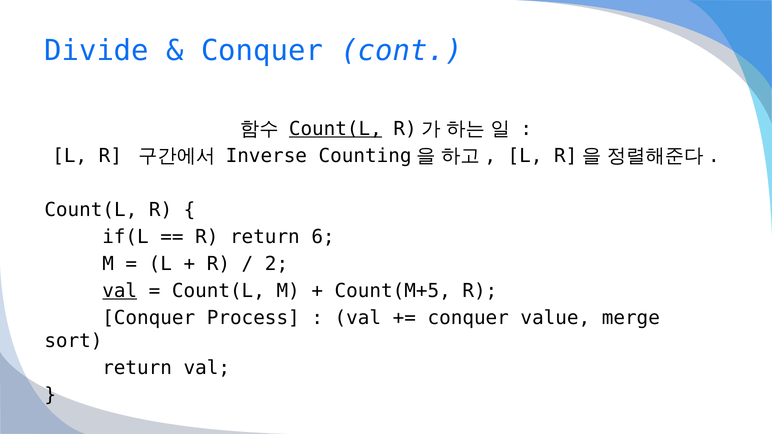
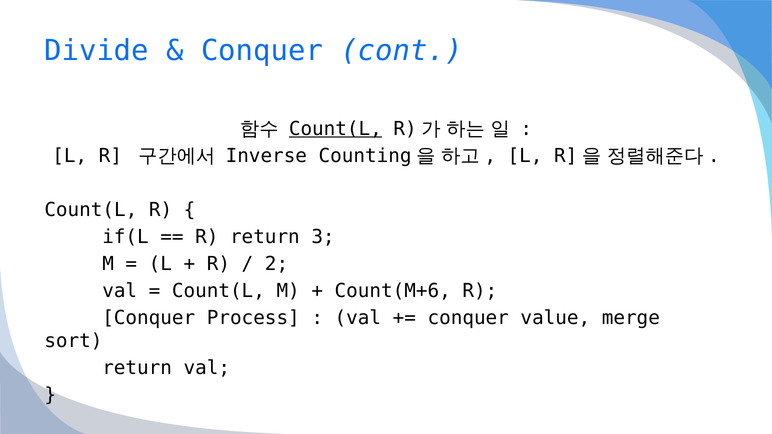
6: 6 -> 3 (323, 237)
val underline: present -> none (120, 291)
Count(M+5: Count(M+5 -> Count(M+6 (393, 291)
